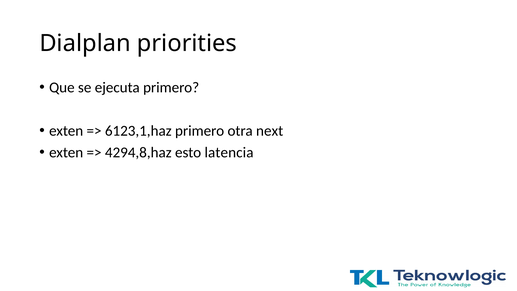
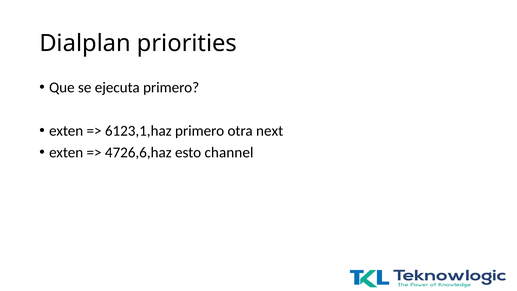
4294,8,haz: 4294,8,haz -> 4726,6,haz (138, 152)
latencia: latencia -> channel (229, 152)
